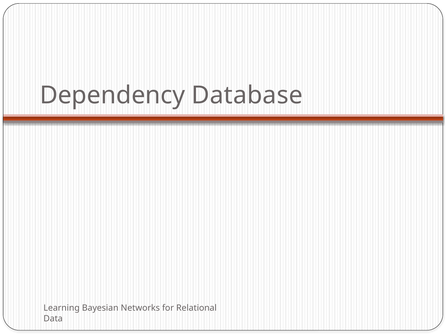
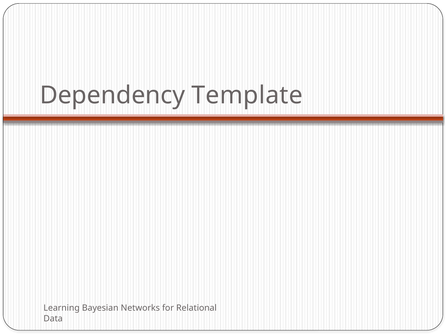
Database: Database -> Template (247, 95)
